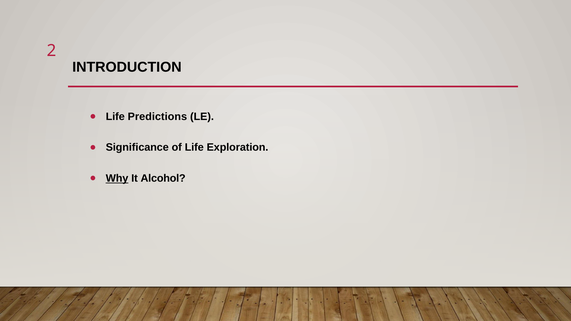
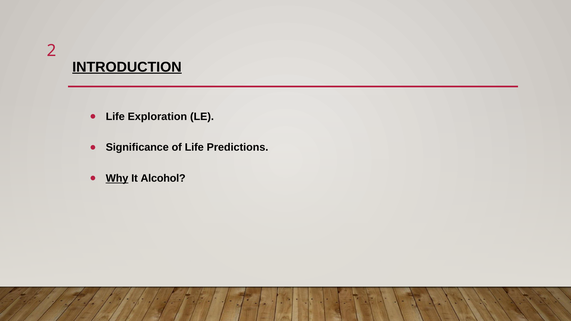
INTRODUCTION underline: none -> present (127, 67)
Predictions: Predictions -> Exploration (157, 117)
Exploration: Exploration -> Predictions (238, 148)
